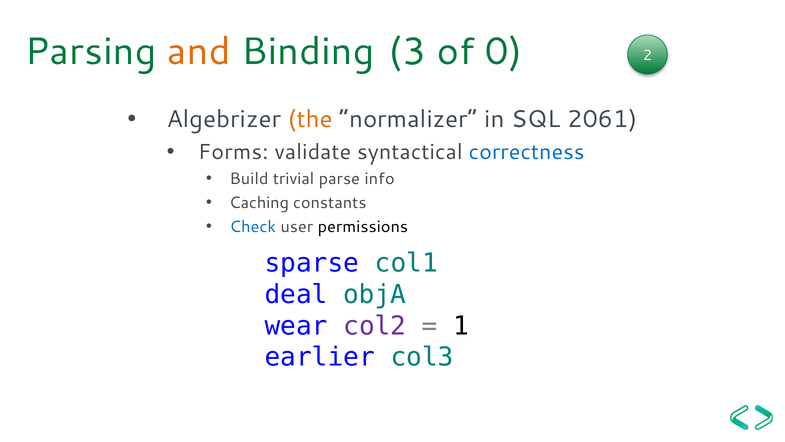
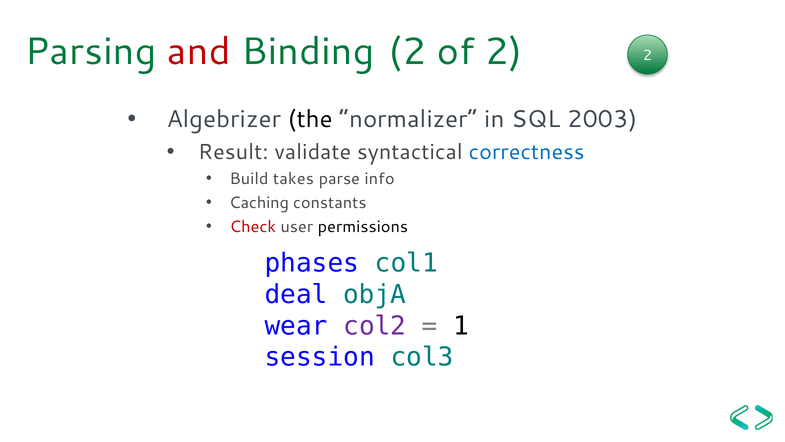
and colour: orange -> red (199, 52)
Binding 3: 3 -> 2 (407, 52)
of 0: 0 -> 2 (504, 52)
the colour: orange -> black (310, 119)
2061: 2061 -> 2003 (602, 119)
Forms: Forms -> Result (233, 152)
trivial: trivial -> takes (293, 179)
Check colour: blue -> red (253, 227)
sparse: sparse -> phases (312, 263)
earlier: earlier -> session (320, 357)
